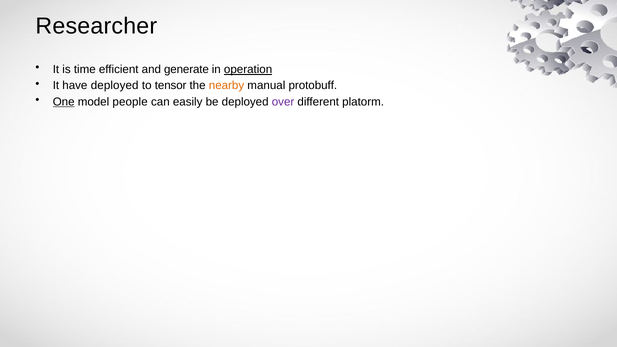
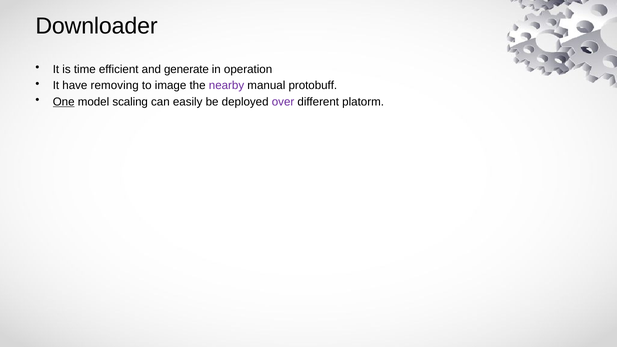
Researcher: Researcher -> Downloader (97, 26)
operation underline: present -> none (248, 69)
have deployed: deployed -> removing (115, 86)
tensor: tensor -> image (171, 86)
nearby colour: orange -> purple (227, 86)
people: people -> scaling (130, 102)
